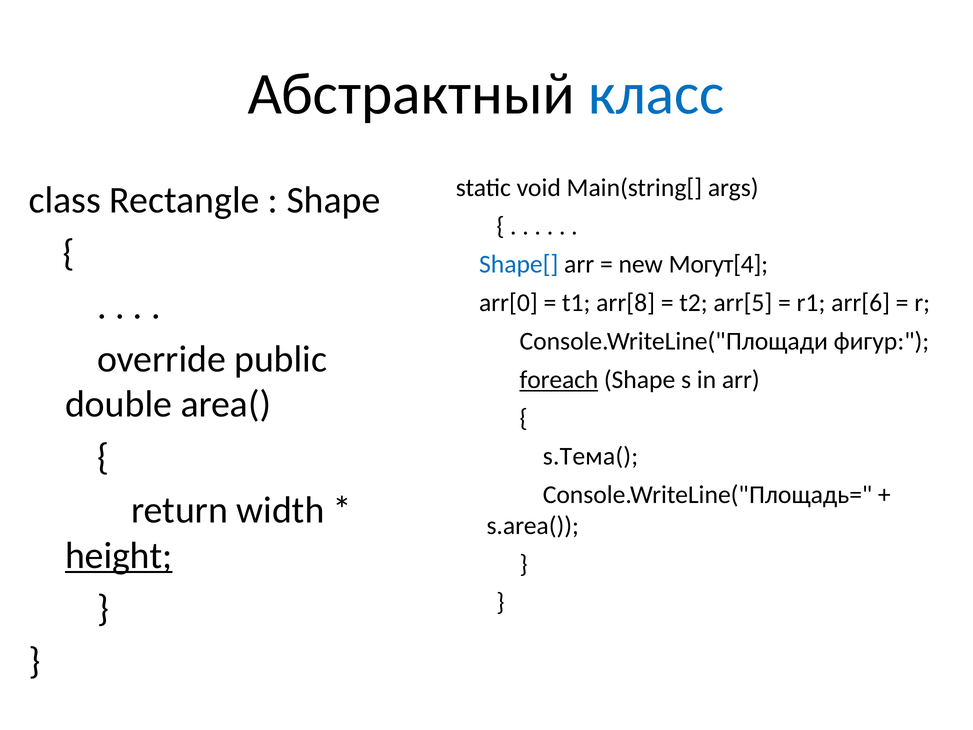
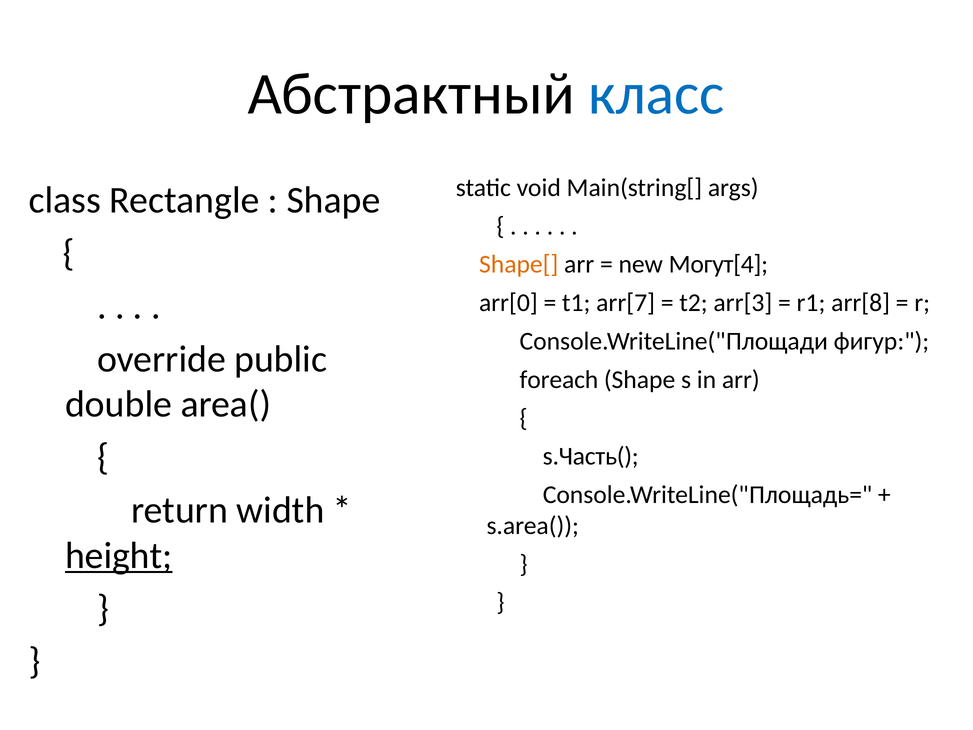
Shape[ colour: blue -> orange (519, 264)
arr[8: arr[8 -> arr[7 (626, 303)
arr[5: arr[5 -> arr[3 (743, 303)
arr[6: arr[6 -> arr[8 (861, 303)
foreach underline: present -> none (559, 380)
s.Тема(: s.Тема( -> s.Часть( (591, 456)
